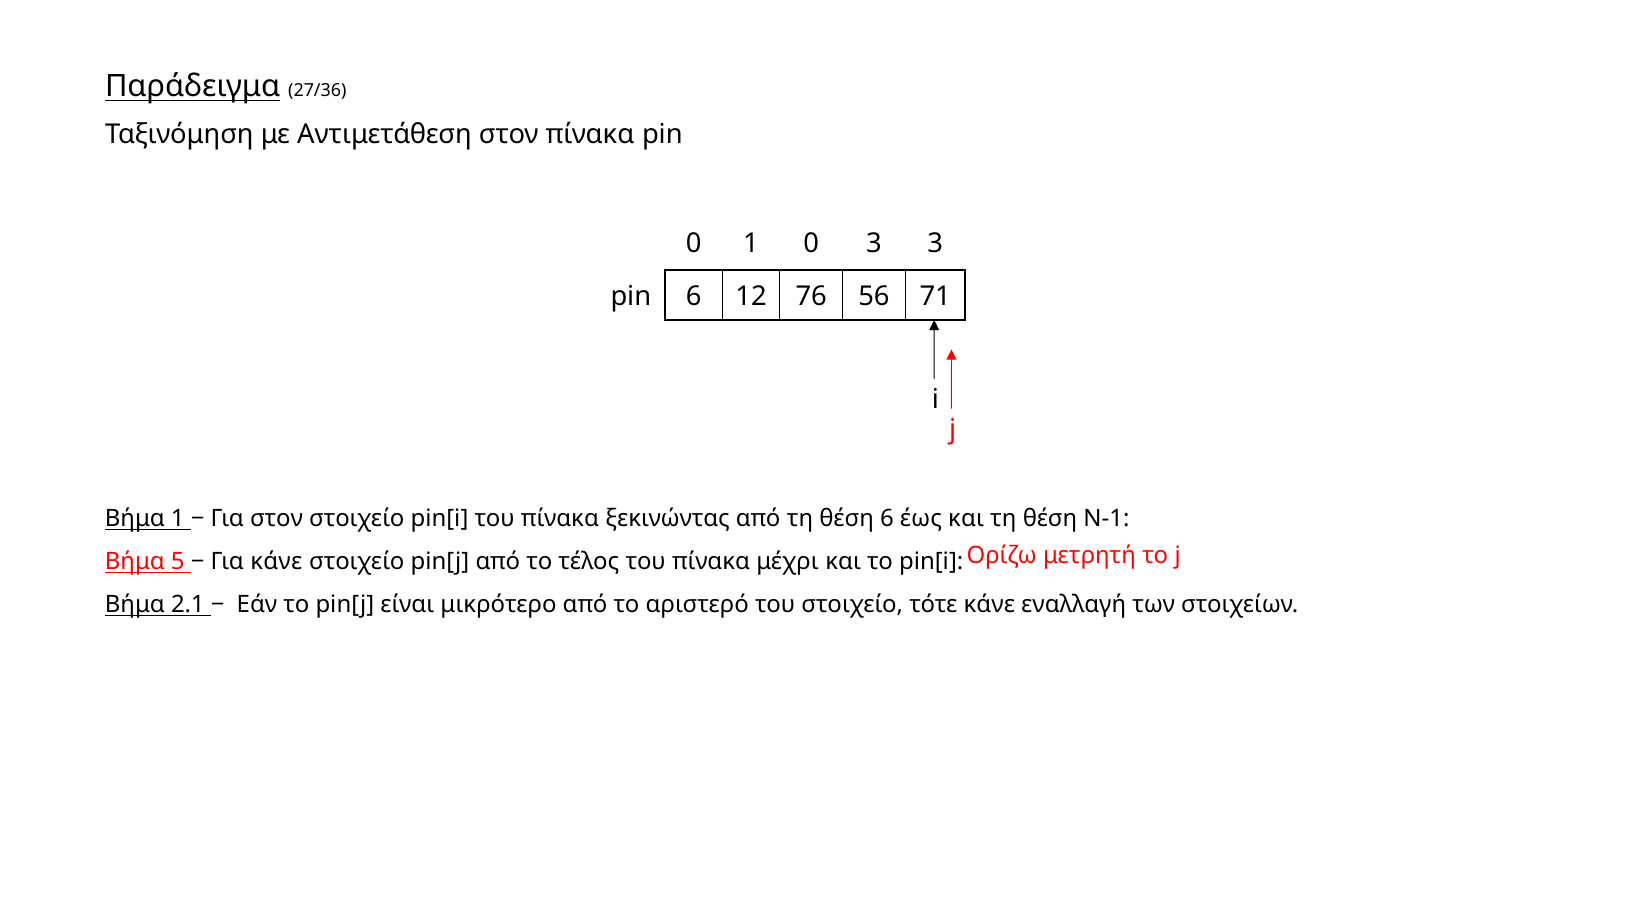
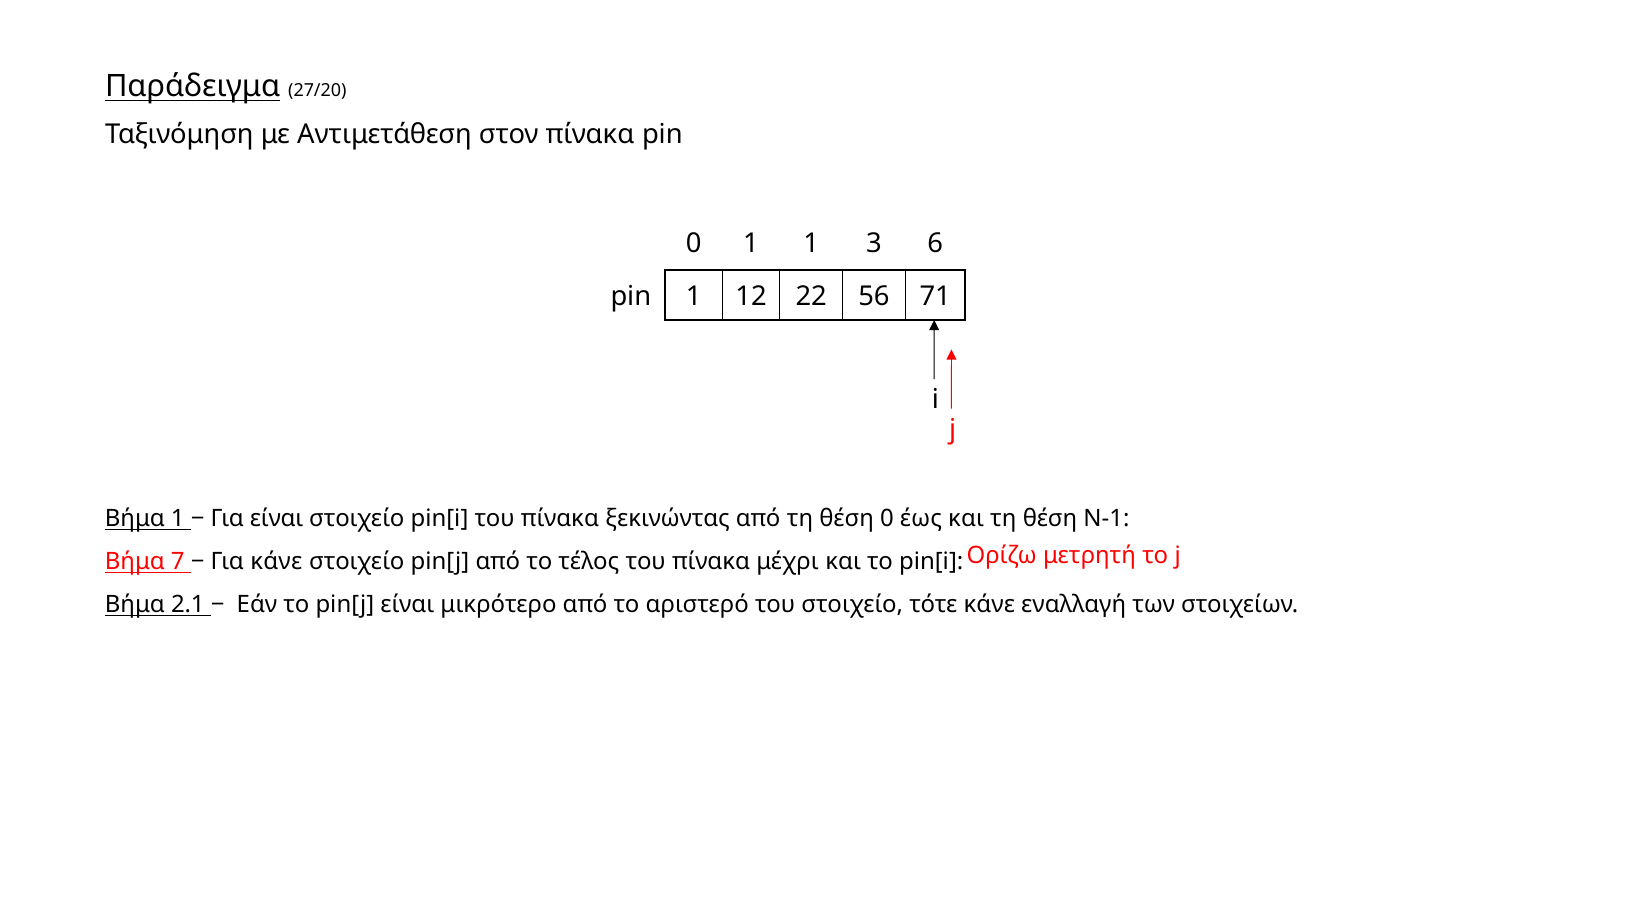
27/36: 27/36 -> 27/20 (317, 91)
1 0: 0 -> 1 (811, 244)
3 3: 3 -> 6 (935, 244)
pin 6: 6 -> 1 (694, 297)
76: 76 -> 22 (811, 297)
Για στον: στον -> είναι (277, 518)
θέση 6: 6 -> 0 (887, 518)
5: 5 -> 7 (178, 561)
